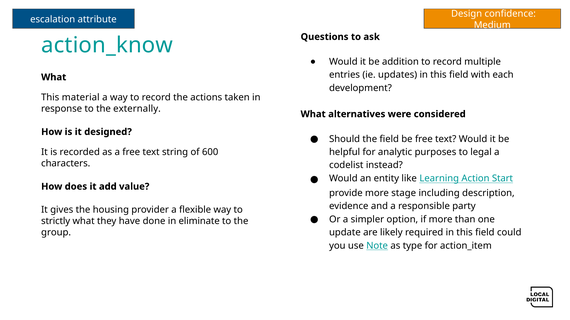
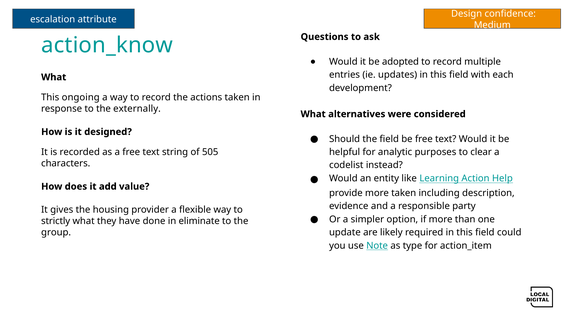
addition: addition -> adopted (400, 62)
material: material -> ongoing (81, 97)
600: 600 -> 505 (210, 152)
legal: legal -> clear (481, 152)
Start: Start -> Help (502, 179)
more stage: stage -> taken (404, 193)
